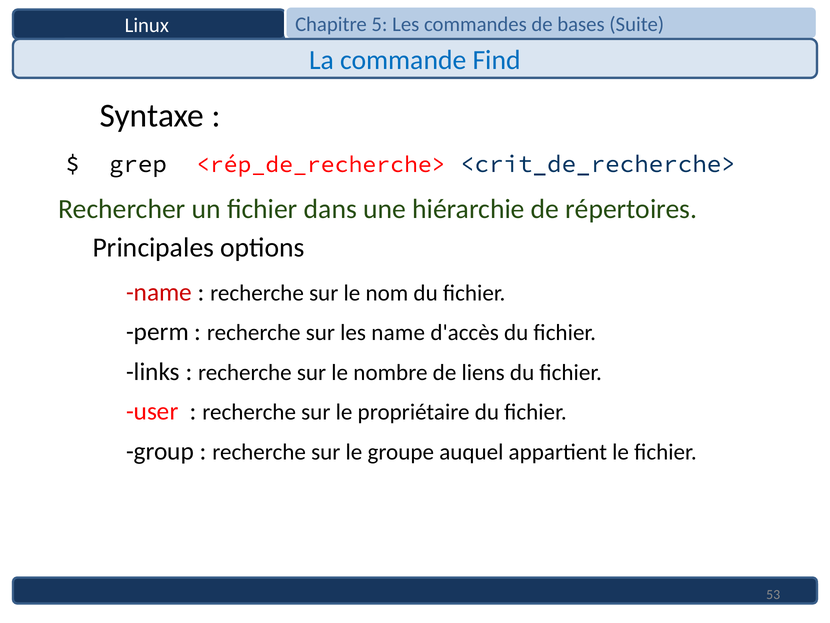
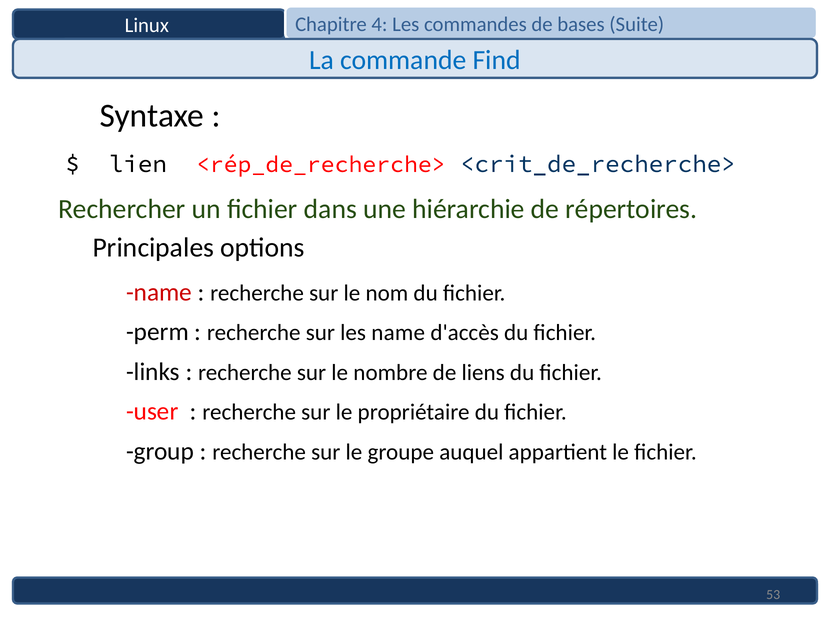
5: 5 -> 4 (379, 24)
grep: grep -> lien (138, 164)
